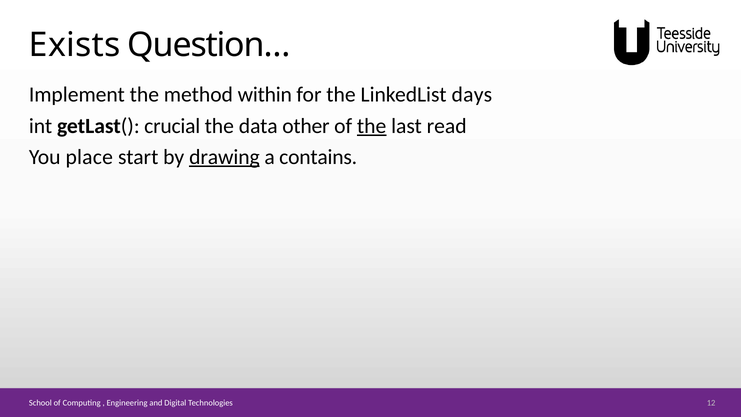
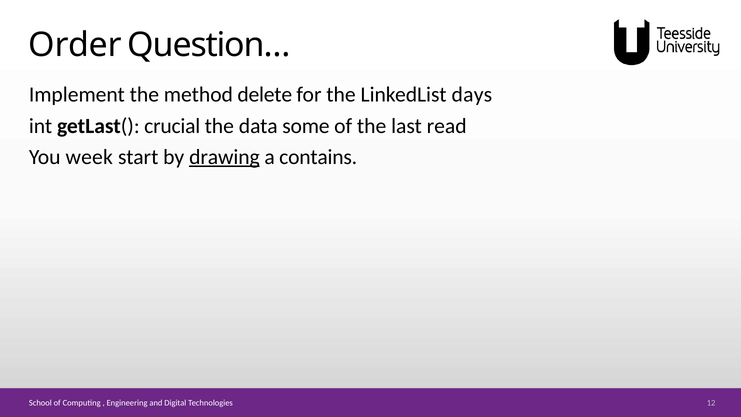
Exists: Exists -> Order (75, 45)
within: within -> delete (265, 95)
other: other -> some (306, 126)
the underline: present -> none (372, 126)
place: place -> week (89, 157)
